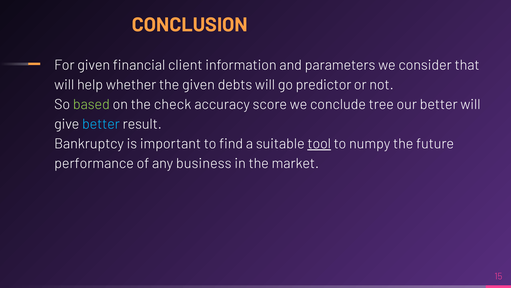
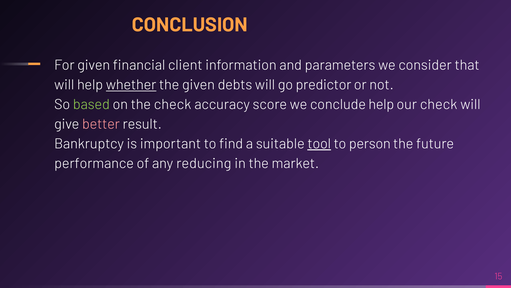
whether underline: none -> present (131, 85)
conclude tree: tree -> help (381, 104)
our better: better -> check (439, 104)
better colour: light blue -> pink (101, 124)
numpy: numpy -> person (370, 143)
business: business -> reducing (204, 163)
